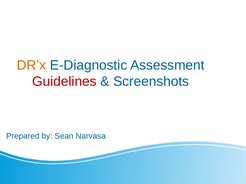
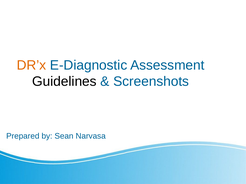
Guidelines colour: red -> black (64, 82)
